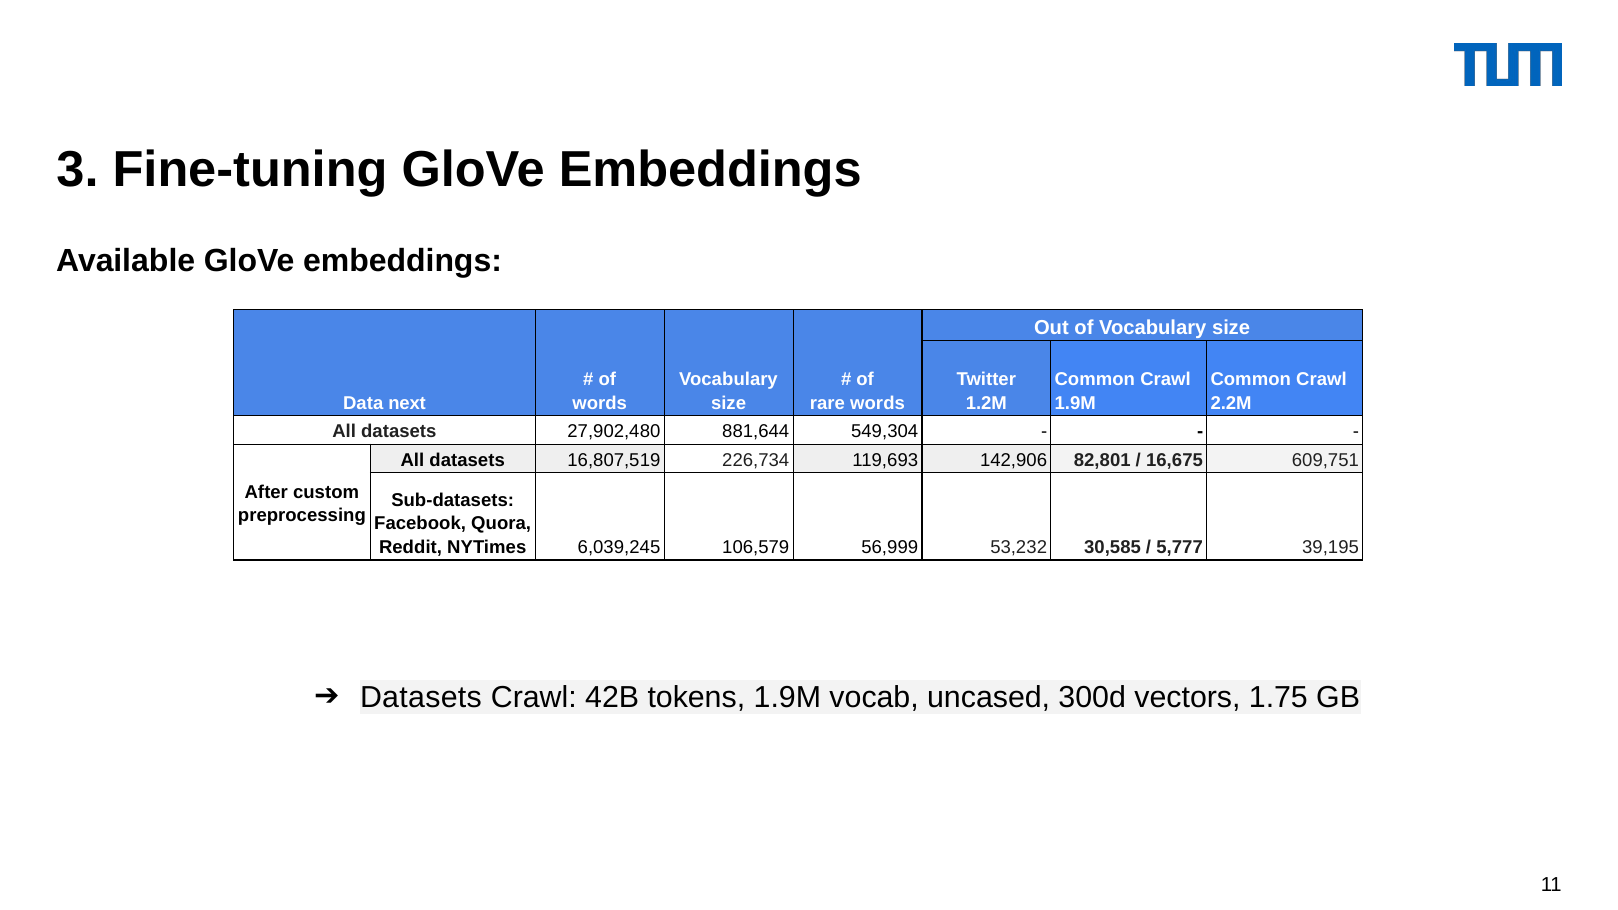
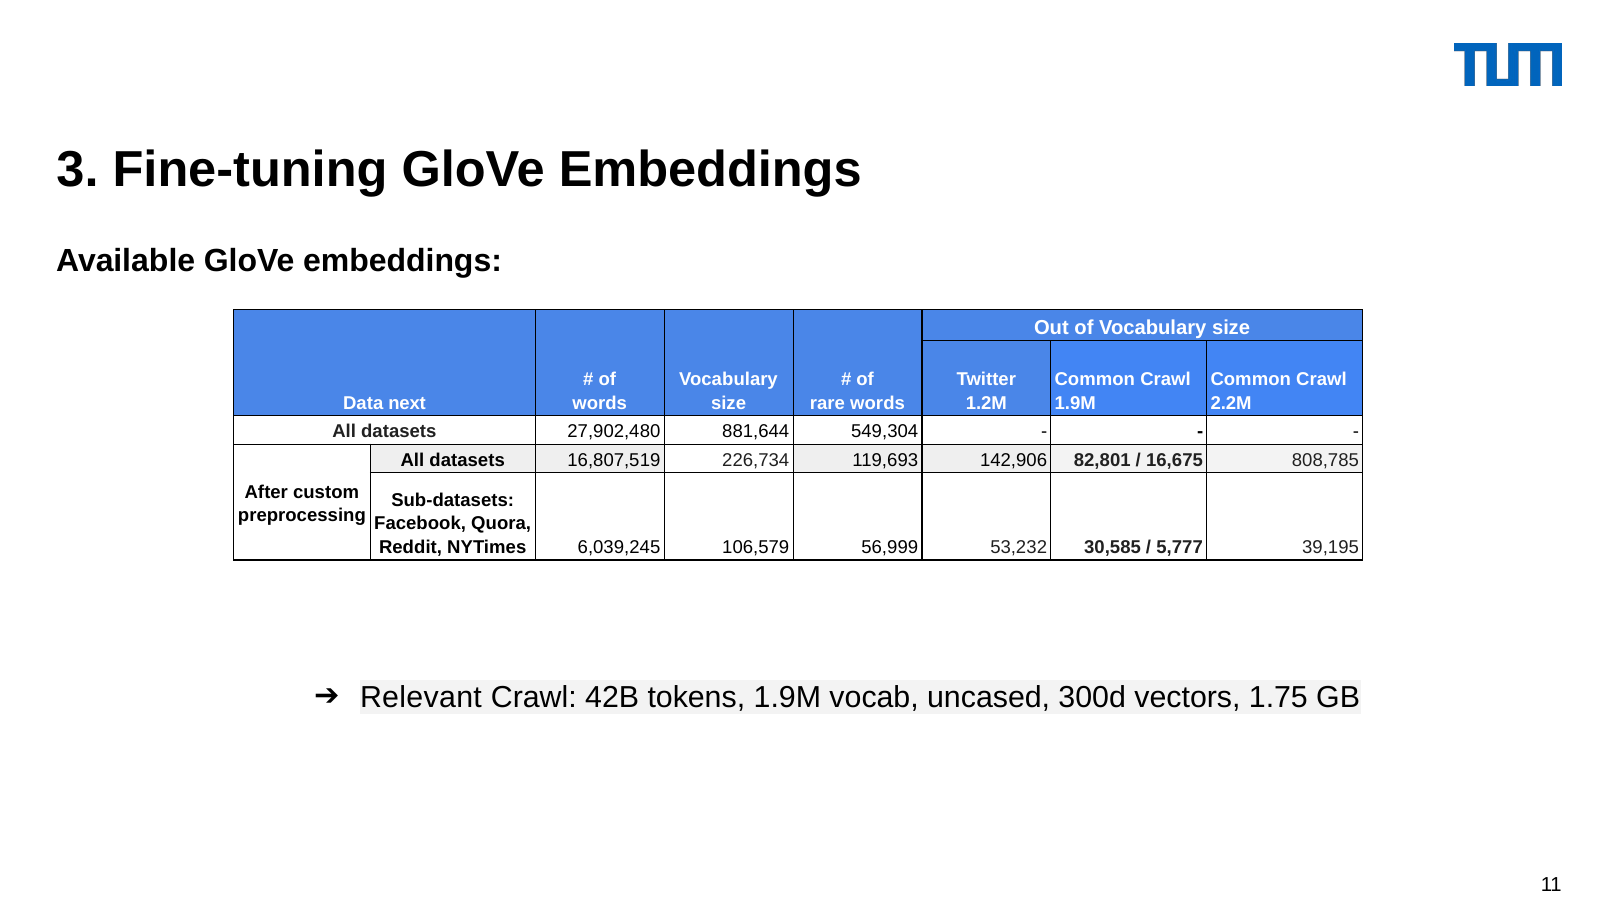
609,751: 609,751 -> 808,785 (1325, 460)
Datasets: Datasets -> Relevant (421, 697)
